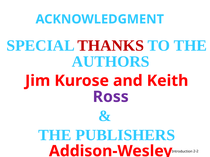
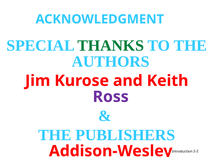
THANKS colour: red -> green (111, 46)
